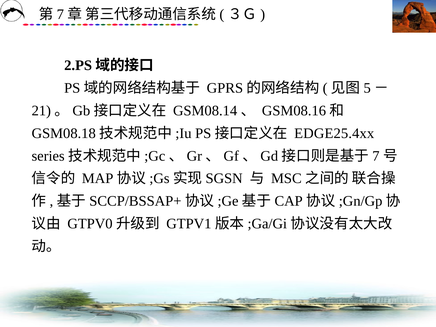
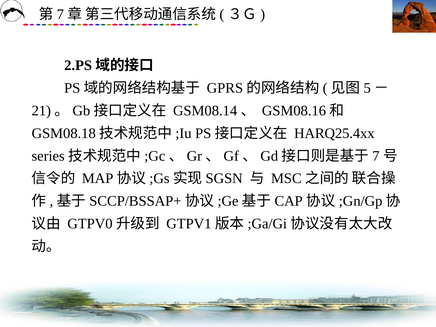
EDGE25.4xx: EDGE25.4xx -> HARQ25.4xx (334, 133)
